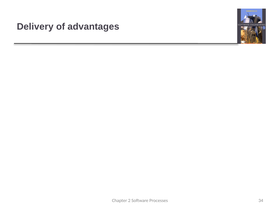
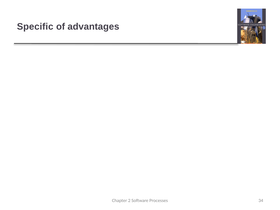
Delivery: Delivery -> Specific (35, 27)
